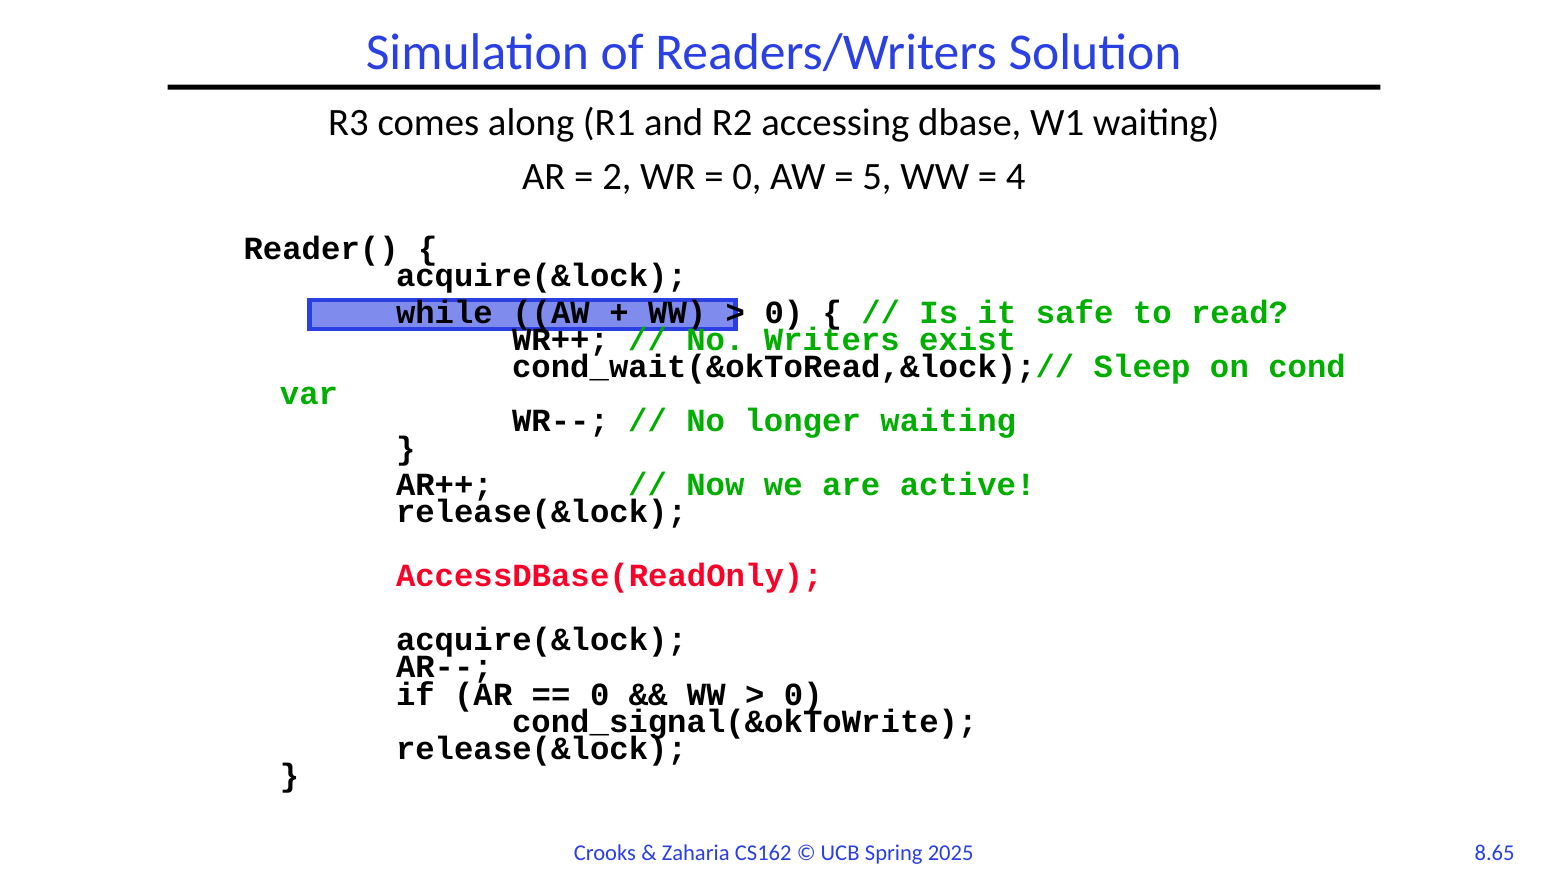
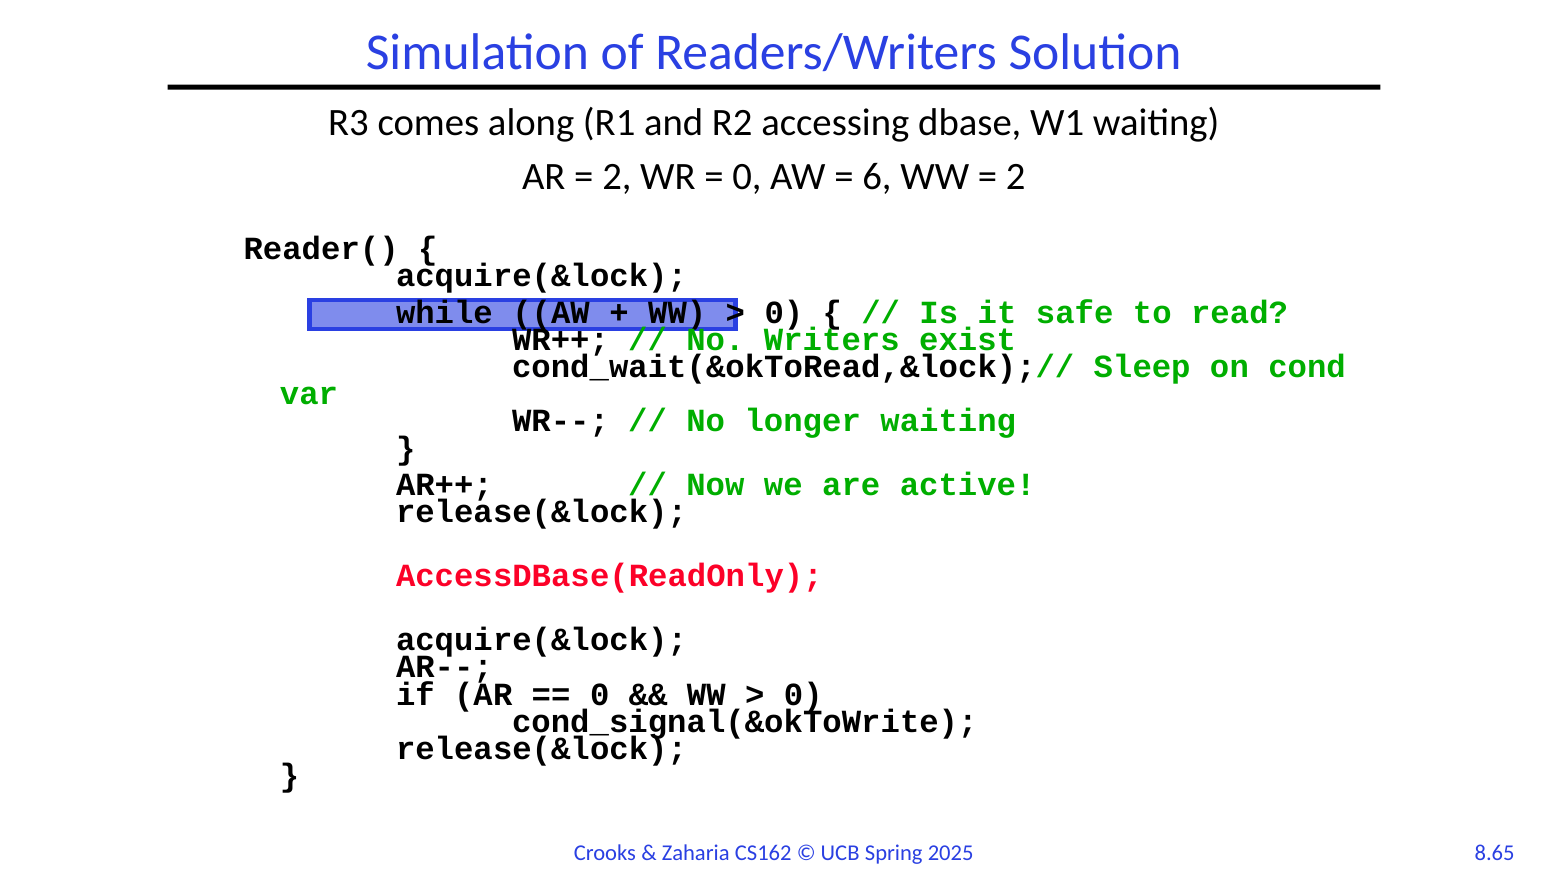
5: 5 -> 6 (877, 176)
4: 4 -> 2 (1016, 176)
